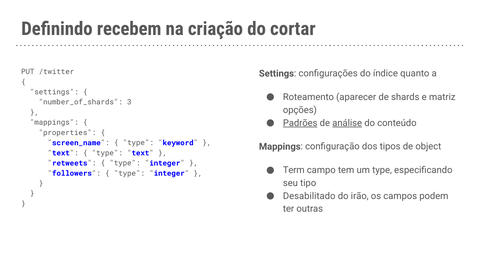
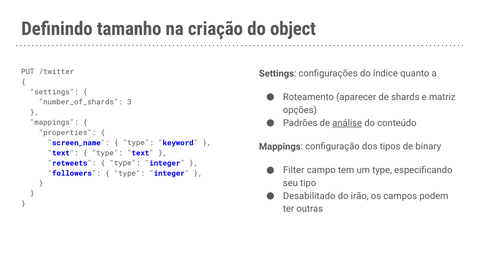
recebem: recebem -> tamanho (129, 29)
cortar: cortar -> object (293, 29)
Padrões underline: present -> none (300, 123)
object: object -> binary (428, 146)
Term: Term -> Filter (294, 170)
